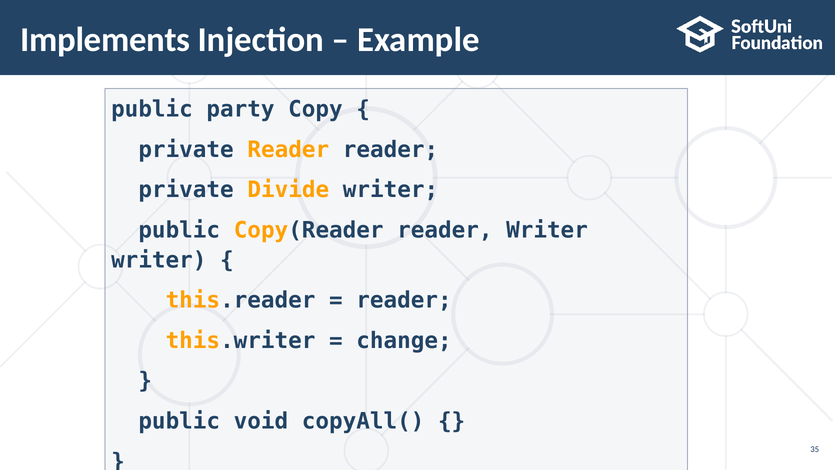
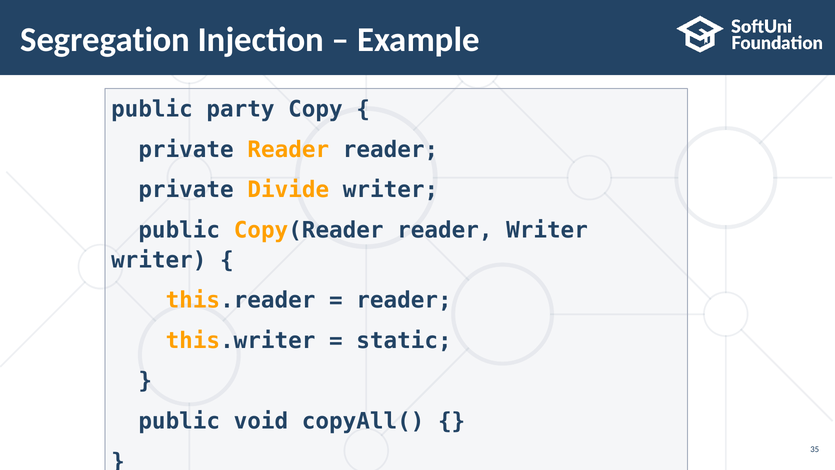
Implements: Implements -> Segregation (105, 40)
change: change -> static (404, 340)
